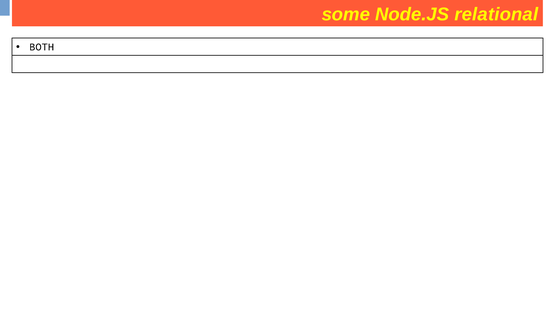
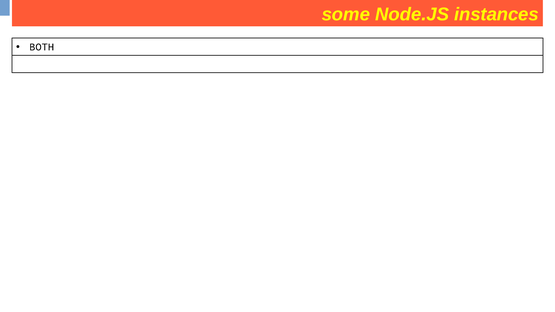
relational: relational -> instances (496, 14)
